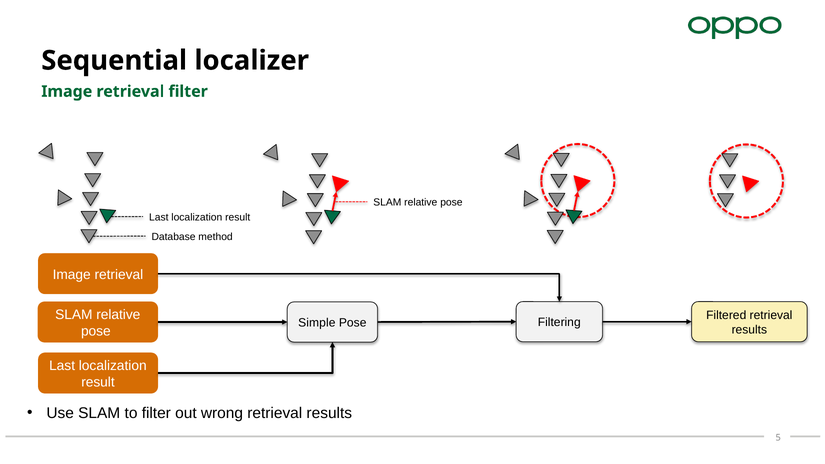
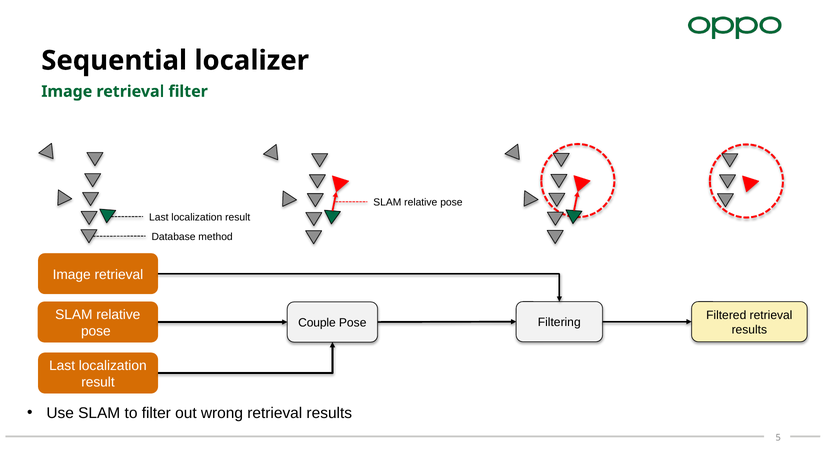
Simple: Simple -> Couple (317, 323)
